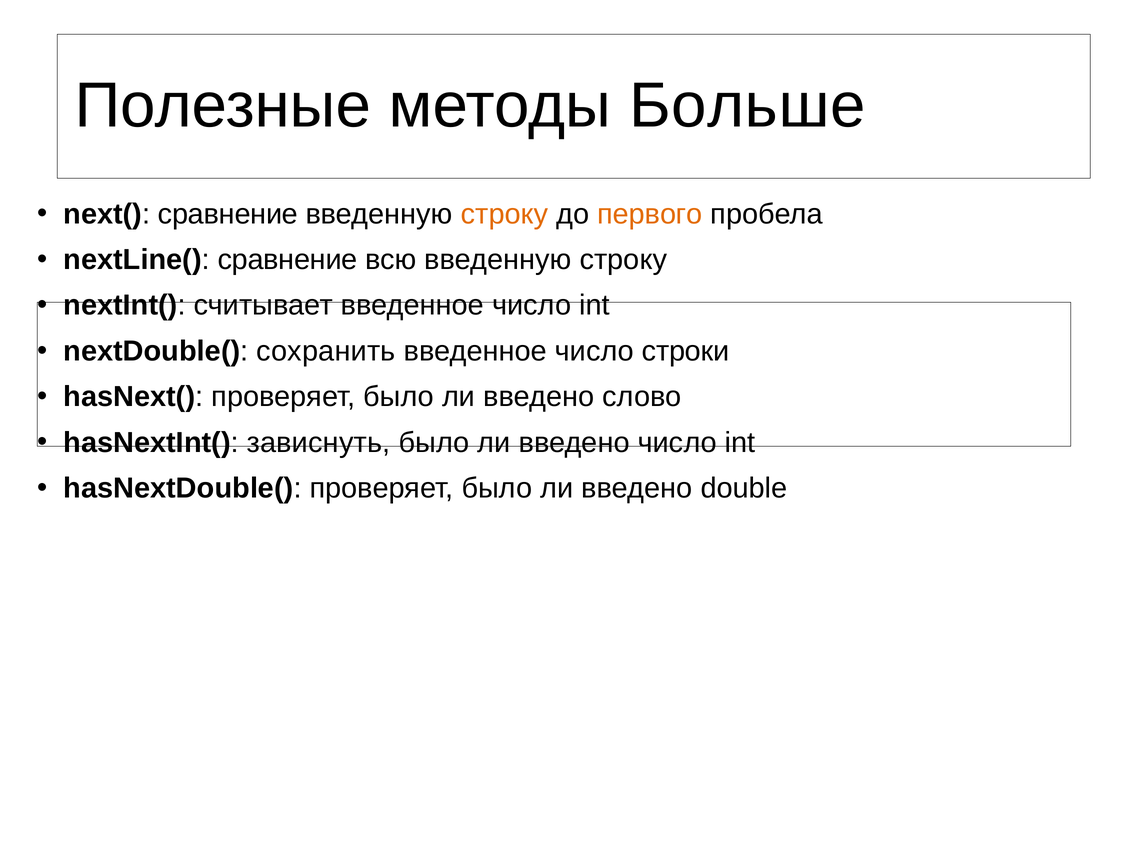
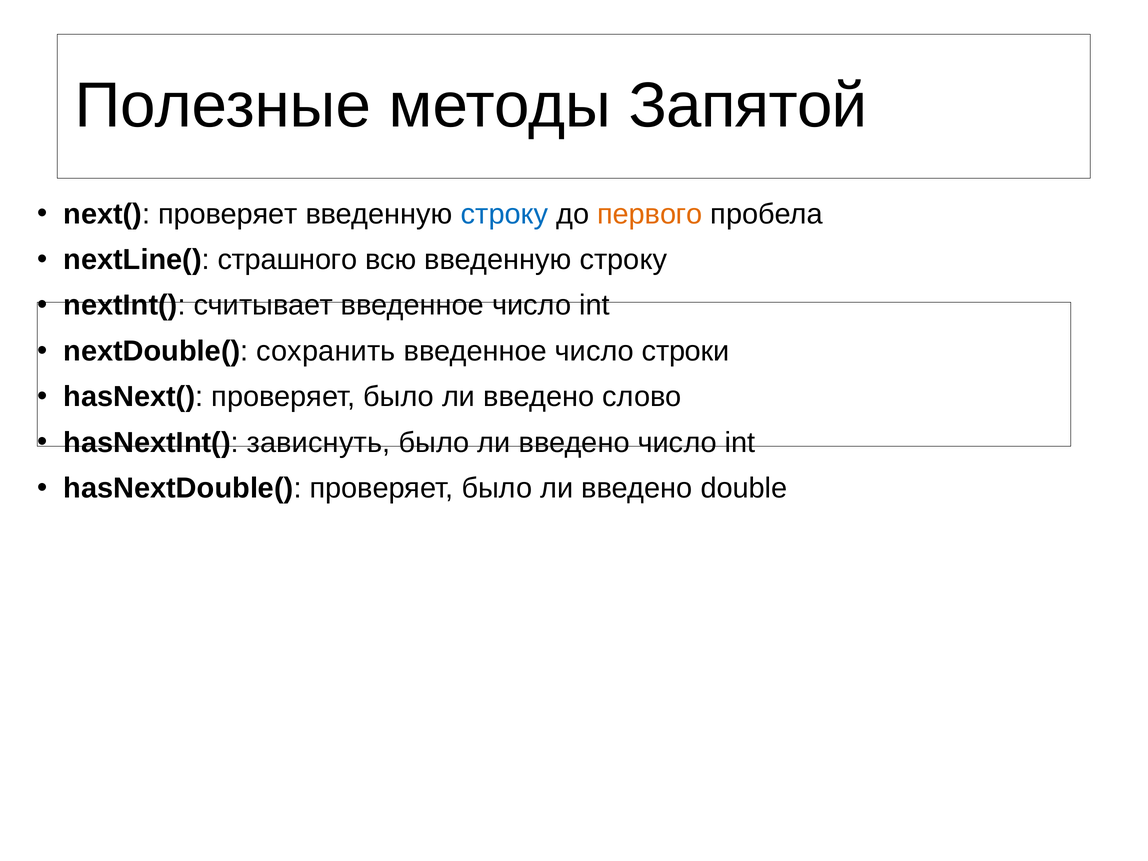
Больше: Больше -> Запятой (748, 106)
next( сравнение: сравнение -> проверяет (228, 214)
строку colour: orange -> blue (504, 214)
nextLine( сравнение: сравнение -> страшного (288, 260)
